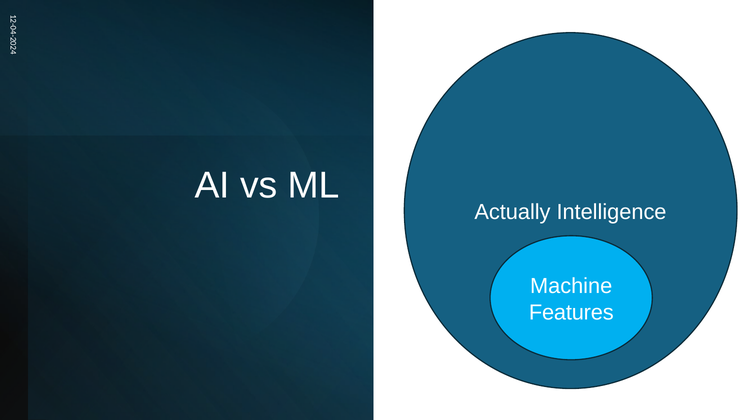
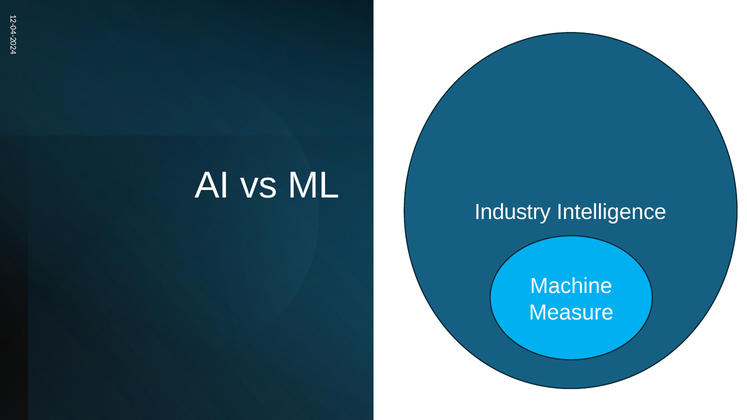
Actually: Actually -> Industry (513, 212)
Features: Features -> Measure (571, 312)
